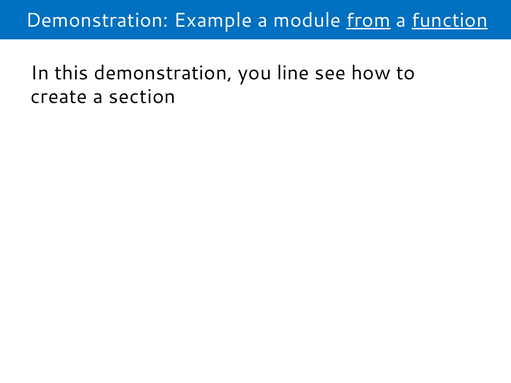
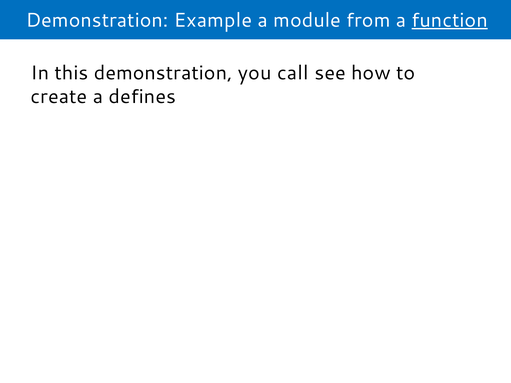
from underline: present -> none (368, 20)
line: line -> call (293, 73)
section: section -> defines (142, 97)
